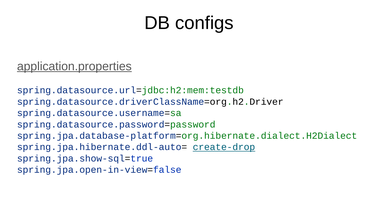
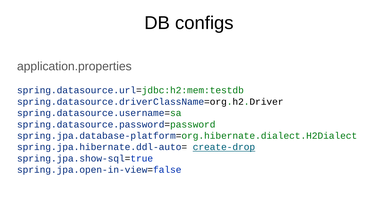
application.properties underline: present -> none (74, 66)
